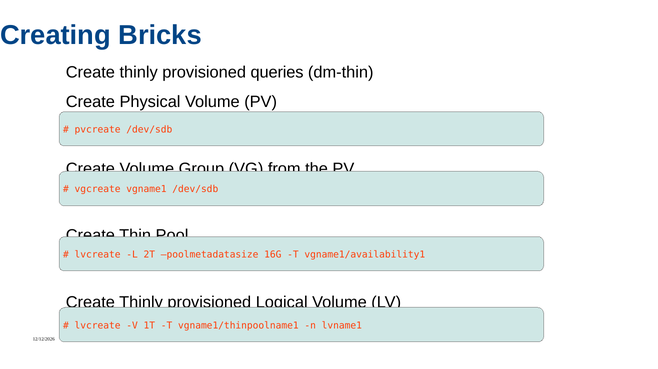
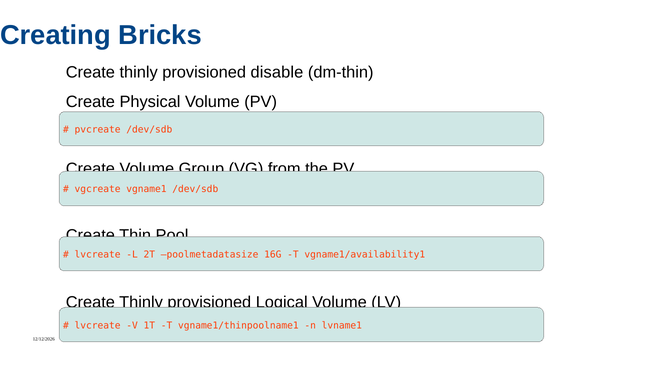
queries: queries -> disable (277, 72)
